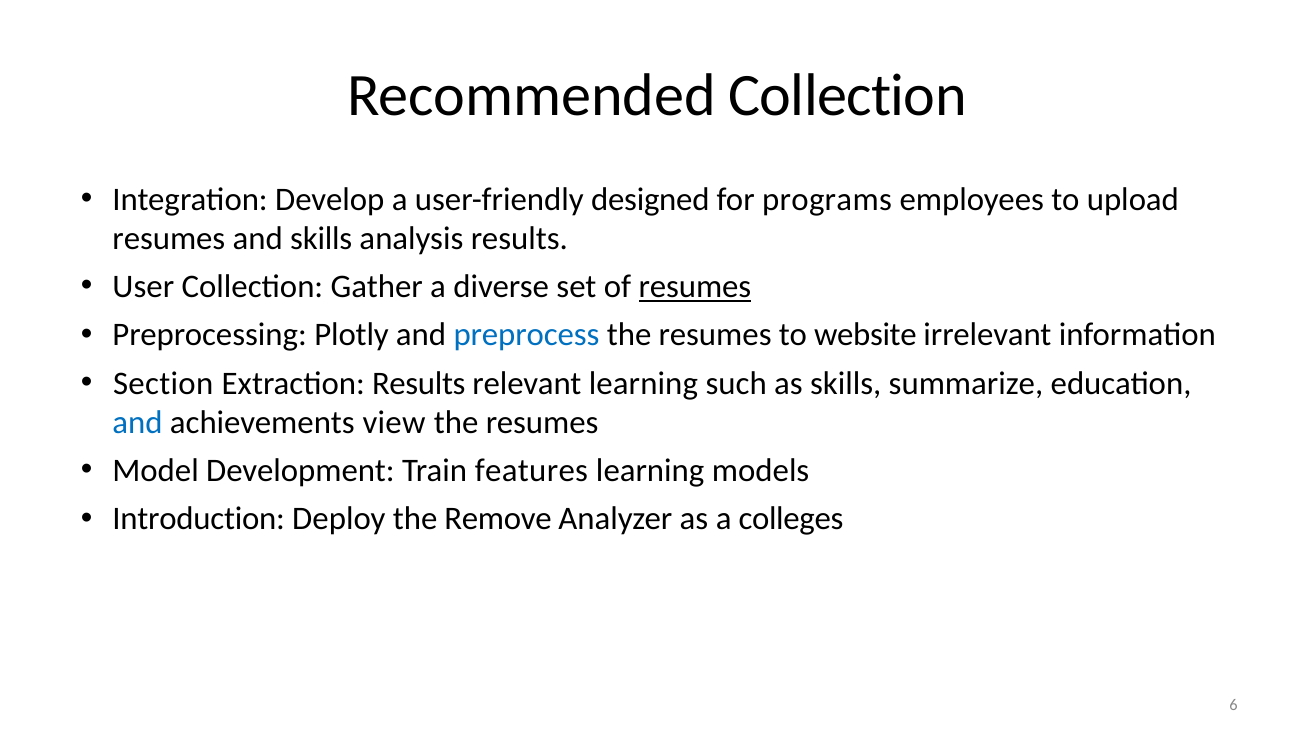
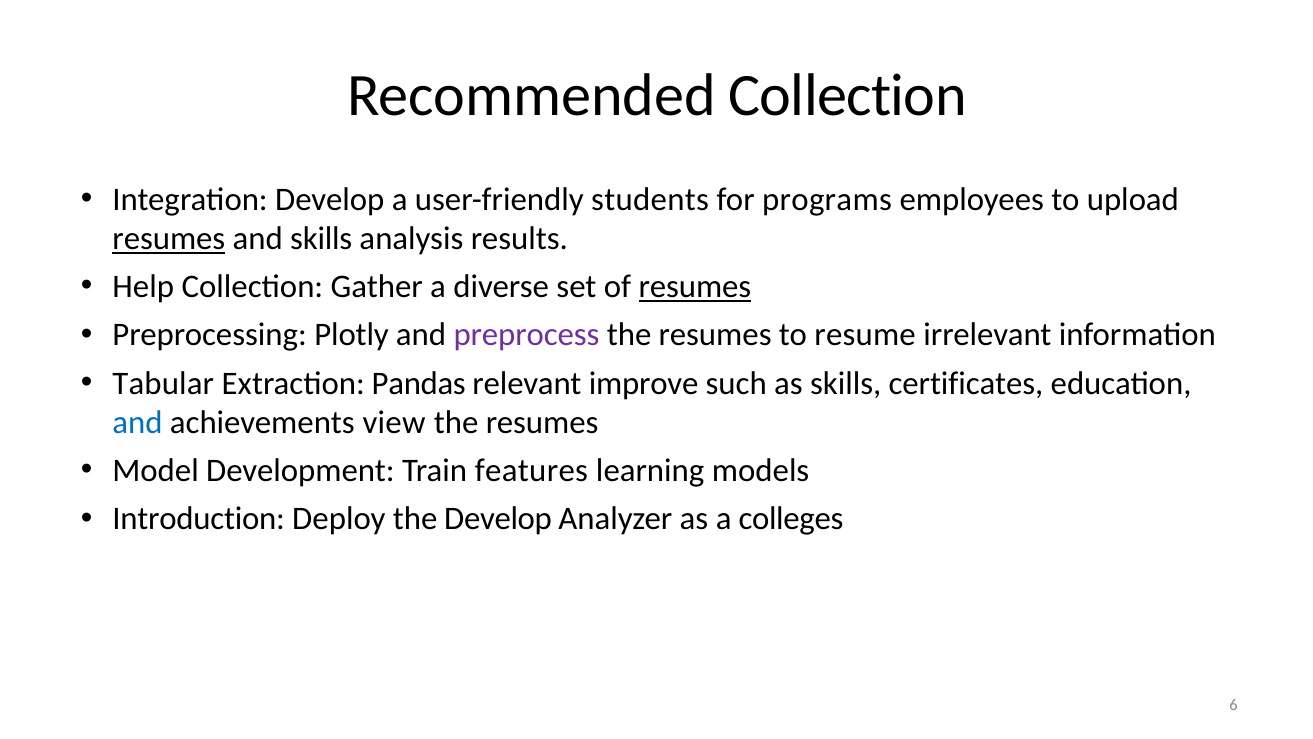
designed: designed -> students (650, 199)
resumes underline: none -> present (169, 239)
User: User -> Help (143, 287)
preprocess colour: blue -> purple (527, 335)
website: website -> resume (865, 335)
Section: Section -> Tabular (163, 383)
Extraction Results: Results -> Pandas (419, 383)
relevant learning: learning -> improve (644, 383)
summarize: summarize -> certificates (966, 383)
the Remove: Remove -> Develop (498, 519)
